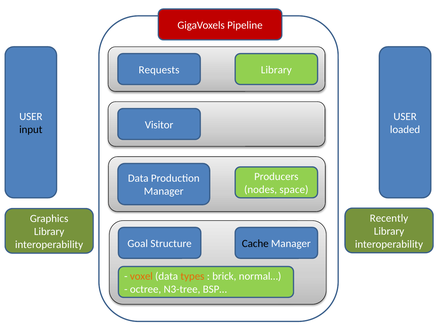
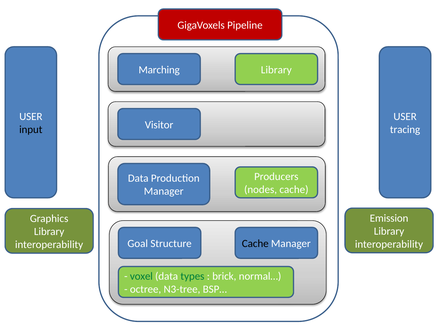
Requests: Requests -> Marching (159, 70)
loaded: loaded -> tracing (405, 130)
nodes space: space -> cache (294, 190)
Recently: Recently -> Emission (389, 218)
voxel colour: orange -> green (141, 276)
types colour: orange -> green (192, 276)
